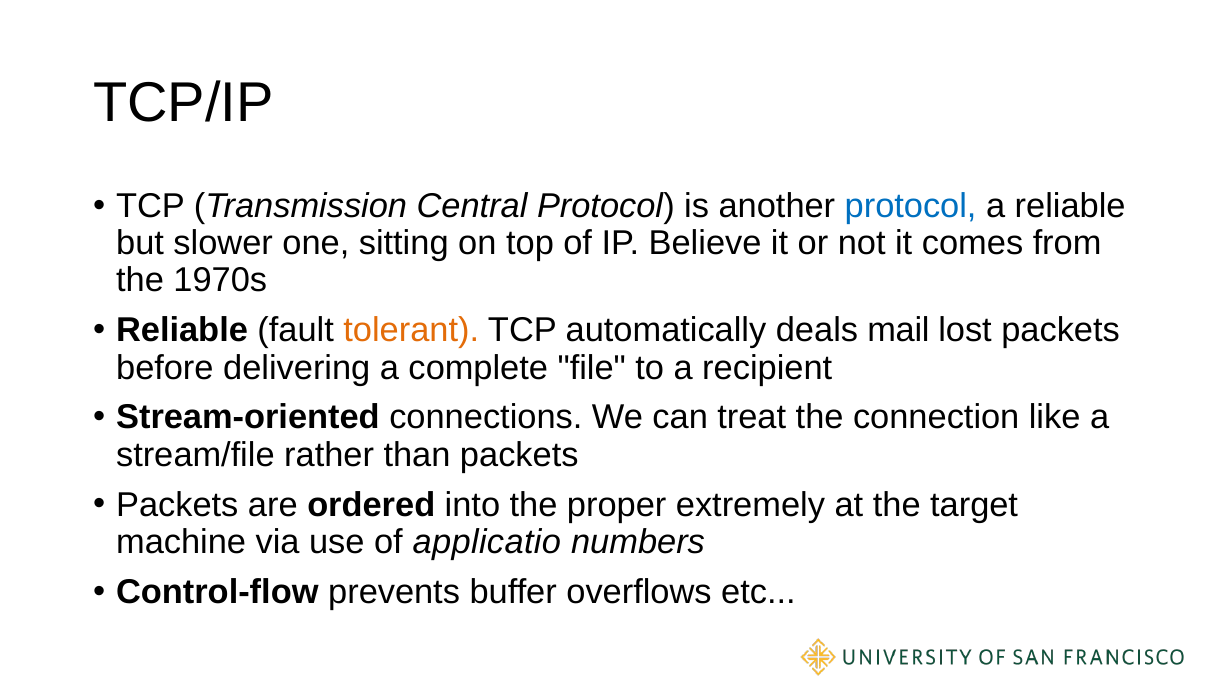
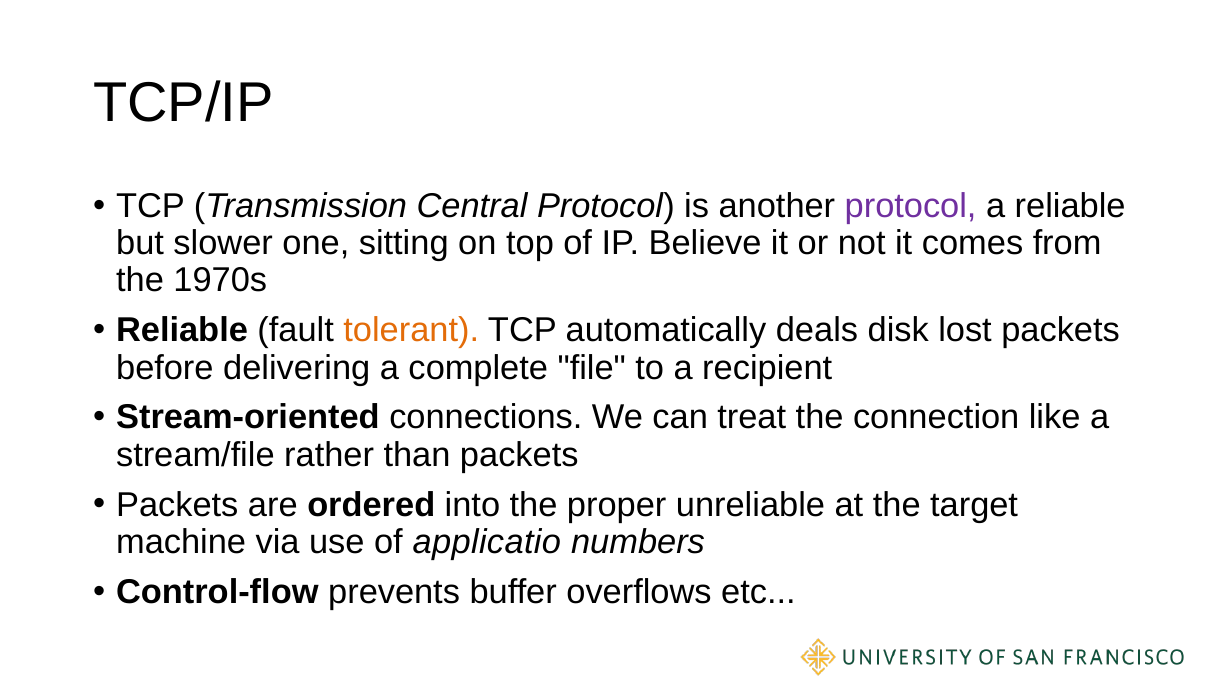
protocol colour: blue -> purple (911, 206)
mail: mail -> disk (898, 330)
extremely: extremely -> unreliable (750, 505)
